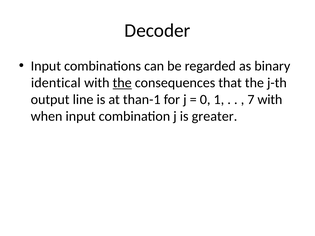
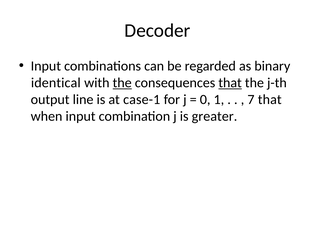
that underline: none -> present (230, 83)
than-1: than-1 -> case-1 (142, 100)
7 with: with -> that (270, 100)
